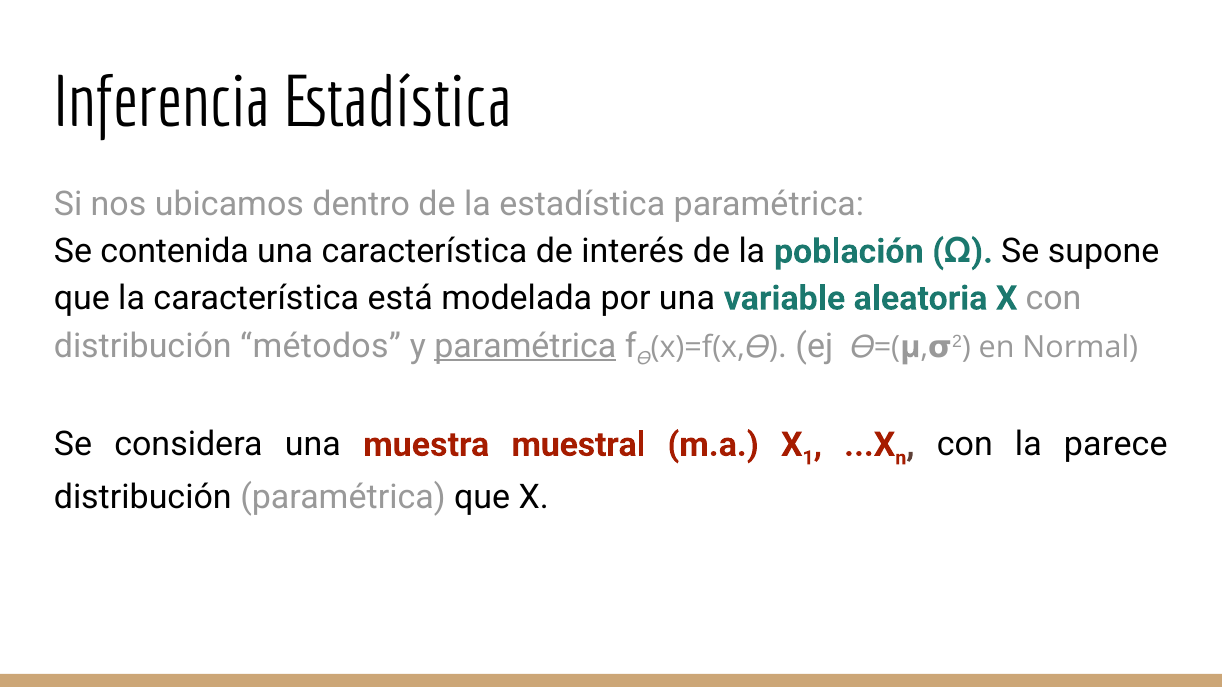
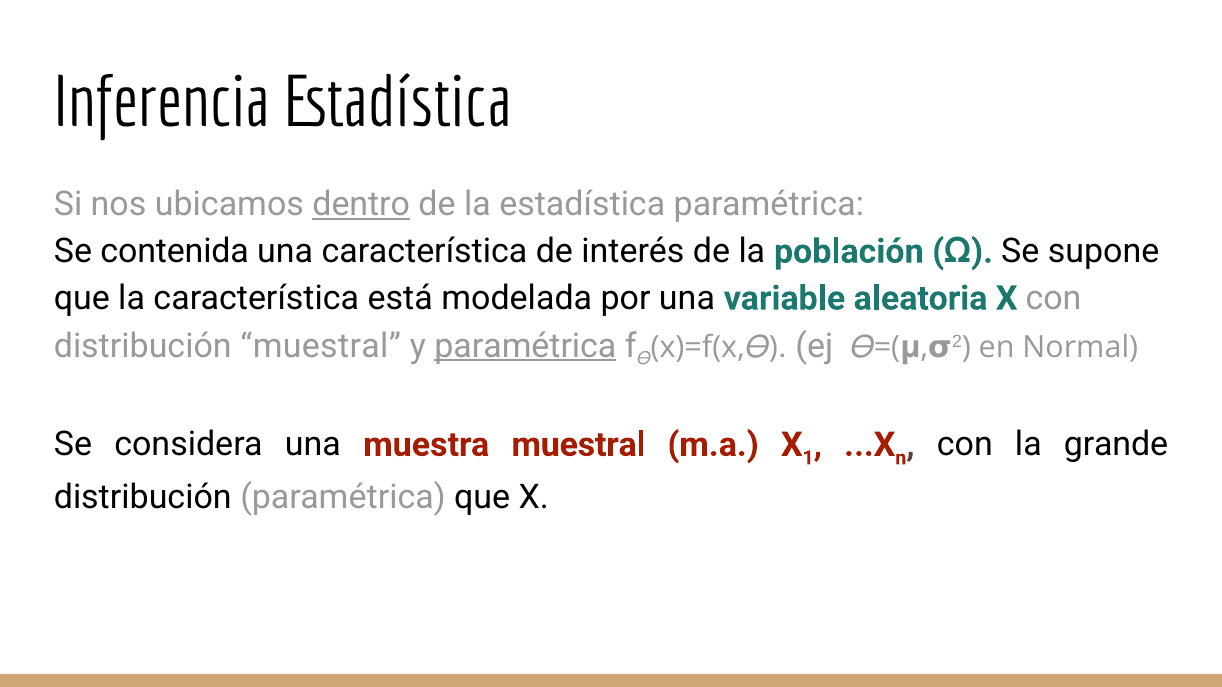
dentro underline: none -> present (361, 205)
distribución métodos: métodos -> muestral (321, 346)
parece: parece -> grande (1116, 445)
